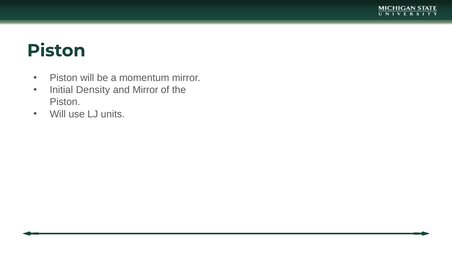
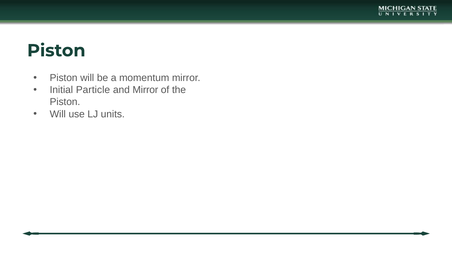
Density: Density -> Particle (93, 90)
